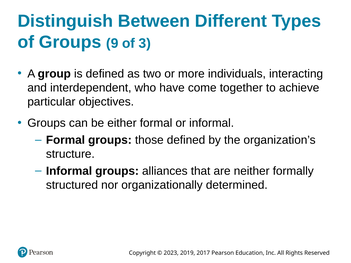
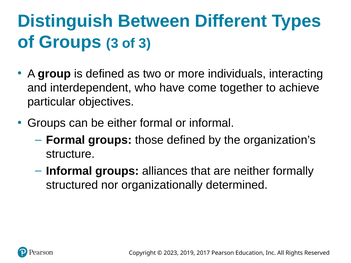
Groups 9: 9 -> 3 (112, 43)
